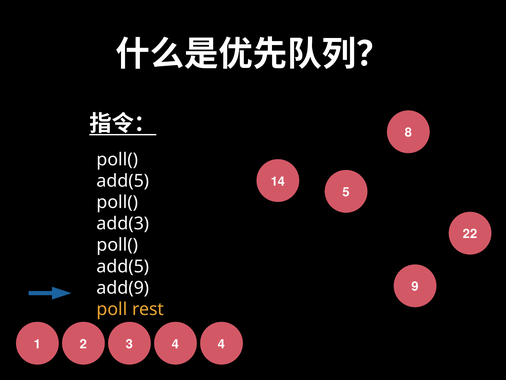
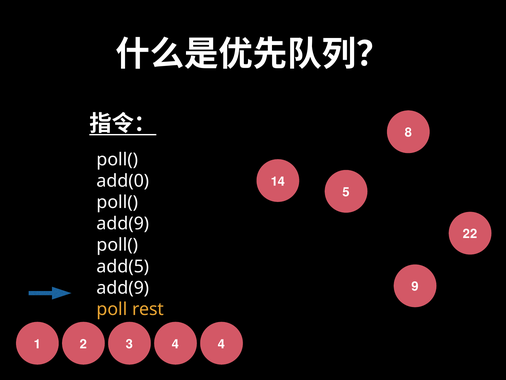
add(5: add(5 -> add(0 (123, 181)
add(3: add(3 -> add(9 (123, 223)
